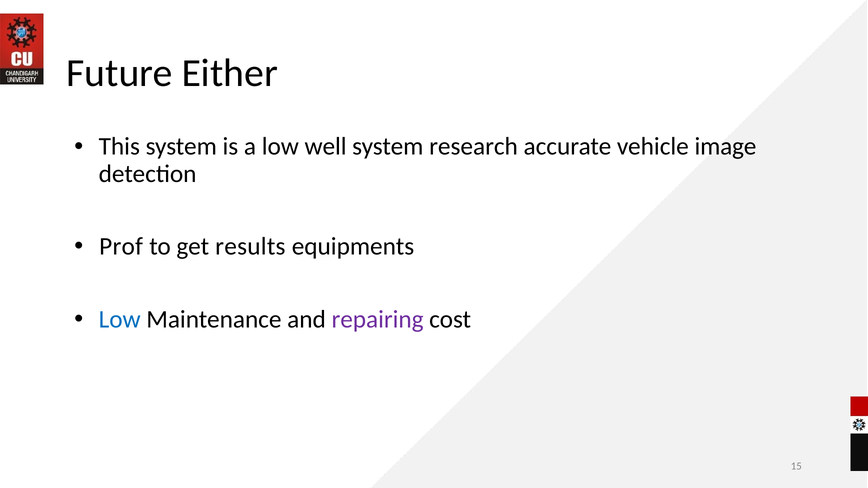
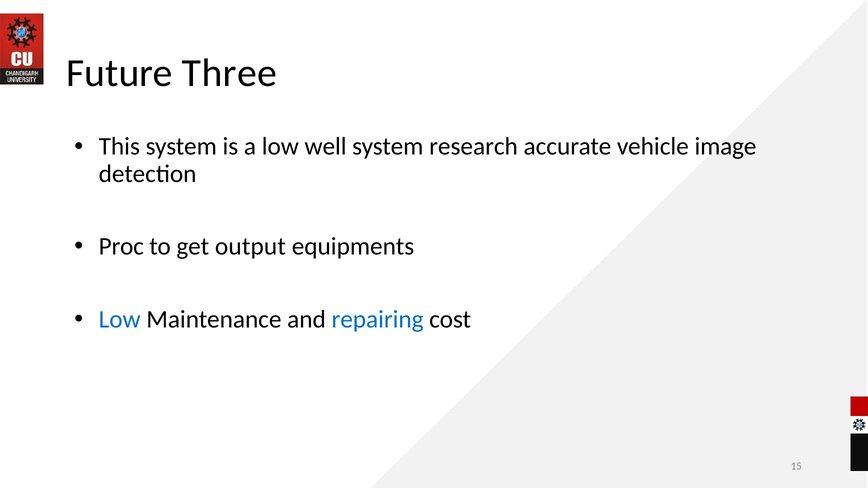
Either: Either -> Three (230, 73)
Prof: Prof -> Proc (121, 247)
results: results -> output (250, 247)
repairing colour: purple -> blue (378, 319)
